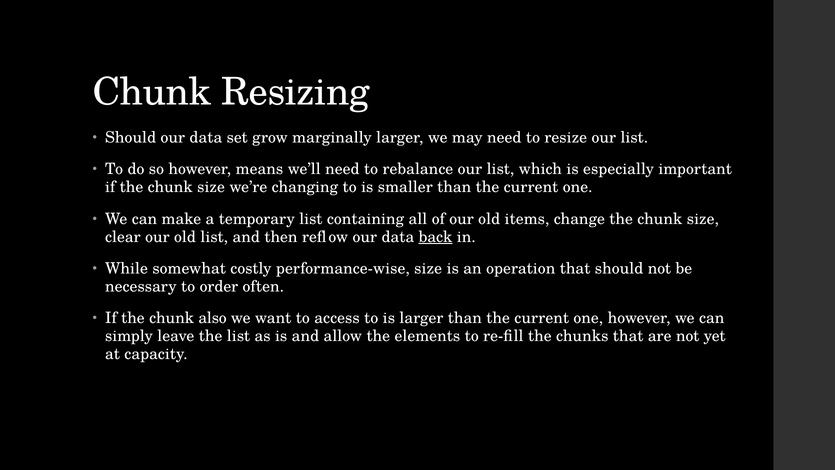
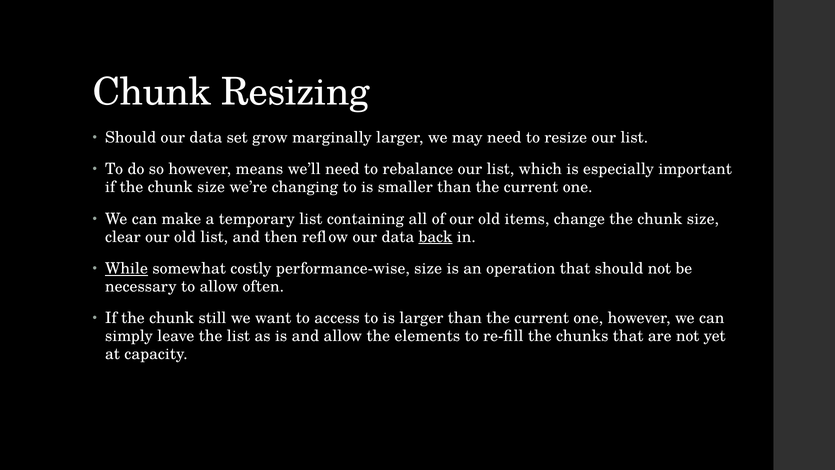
While underline: none -> present (126, 269)
to order: order -> allow (219, 286)
also: also -> still (213, 318)
